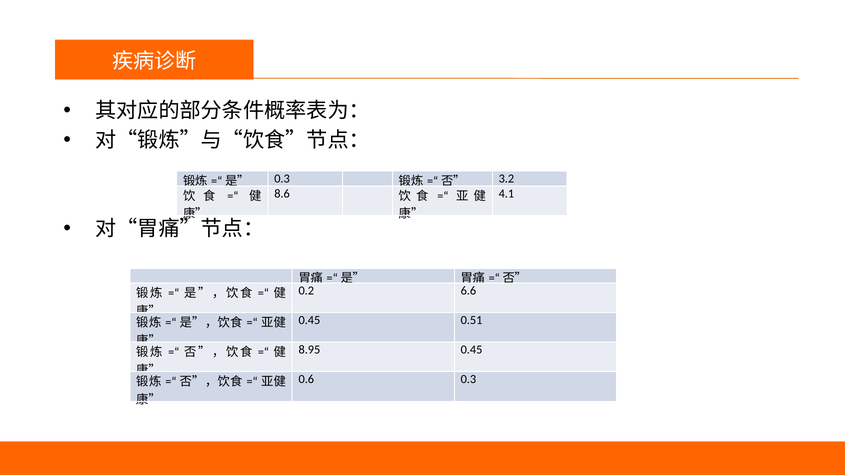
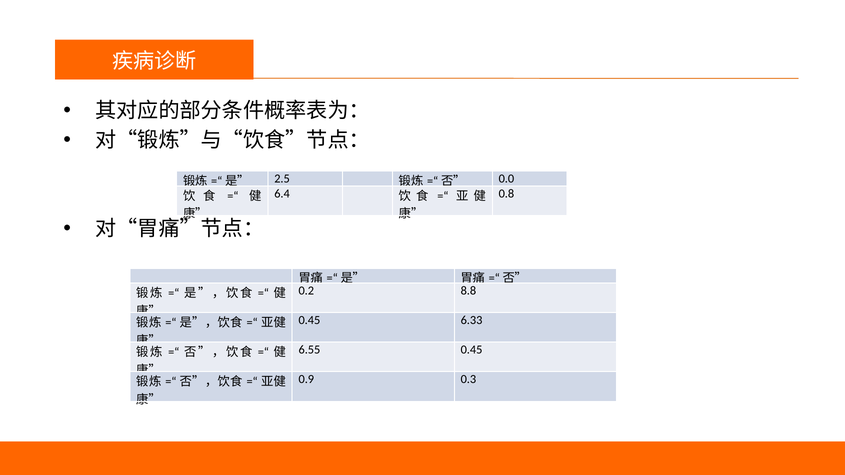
0.3: 0.3 -> 2.5 (282, 179)
3.2: 3.2 -> 0.0 (506, 179)
8.6: 8.6 -> 6.4 (282, 194)
4.1: 4.1 -> 0.8 (506, 194)
6.6: 6.6 -> 8.8 (468, 291)
0.51: 0.51 -> 6.33 (472, 320)
8.95: 8.95 -> 6.55 (309, 350)
0.6: 0.6 -> 0.9 (306, 380)
